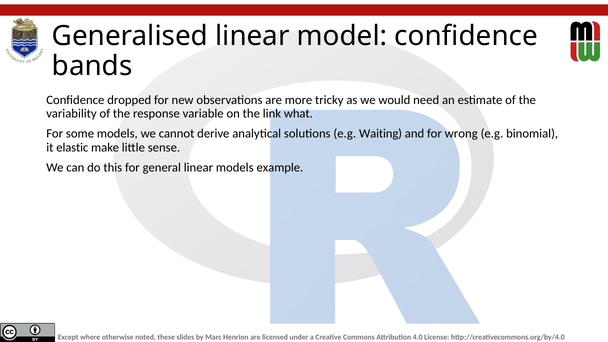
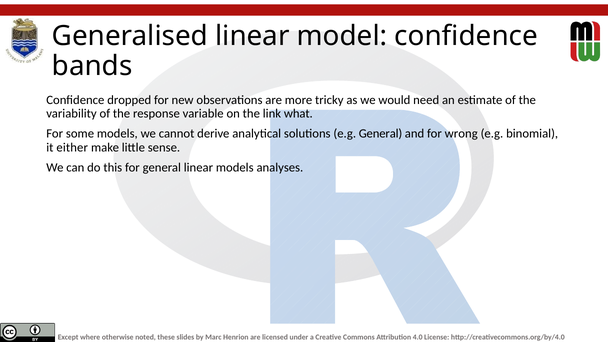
e.g Waiting: Waiting -> General (381, 134)
elastic: elastic -> either (72, 147)
example: example -> analyses (280, 167)
